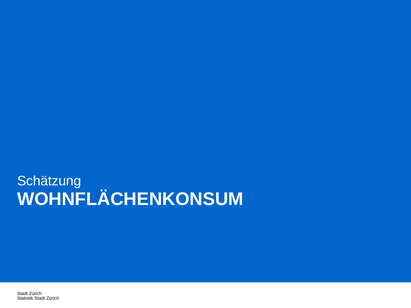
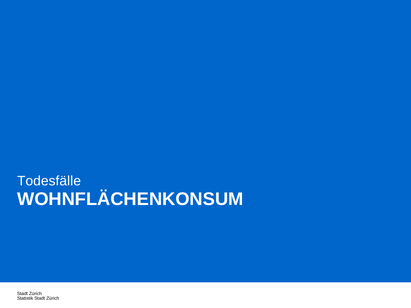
Schätzung: Schätzung -> Todesfälle (49, 181)
